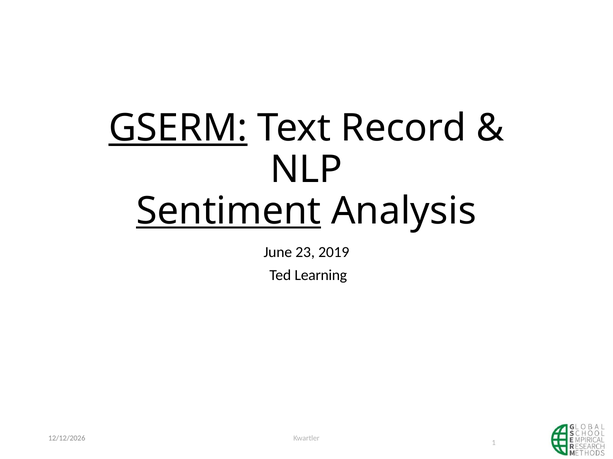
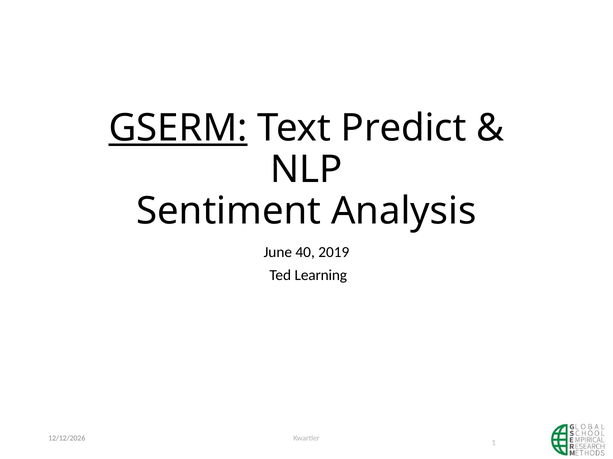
Record: Record -> Predict (404, 129)
Sentiment underline: present -> none (229, 211)
23: 23 -> 40 (305, 253)
